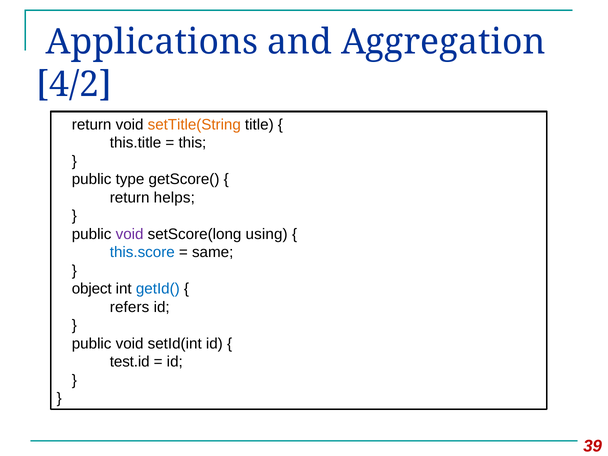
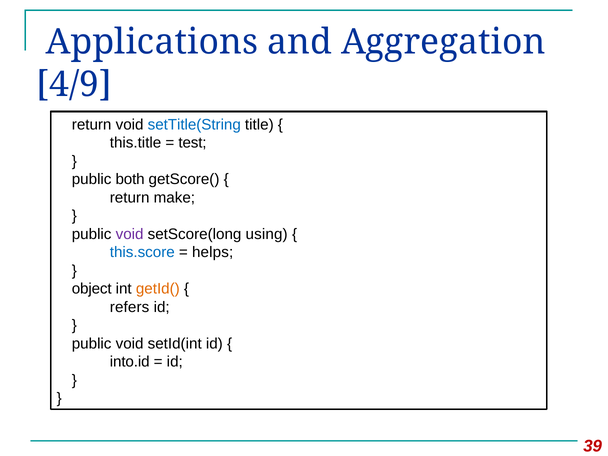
4/2: 4/2 -> 4/9 (74, 85)
setTitle(String colour: orange -> blue (194, 125)
this: this -> test (193, 143)
type: type -> both (130, 179)
helps: helps -> make (174, 198)
same: same -> helps (213, 252)
getId( colour: blue -> orange (158, 289)
test.id: test.id -> into.id (130, 362)
